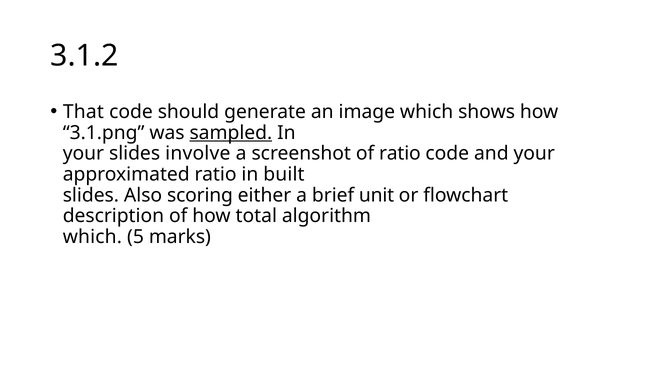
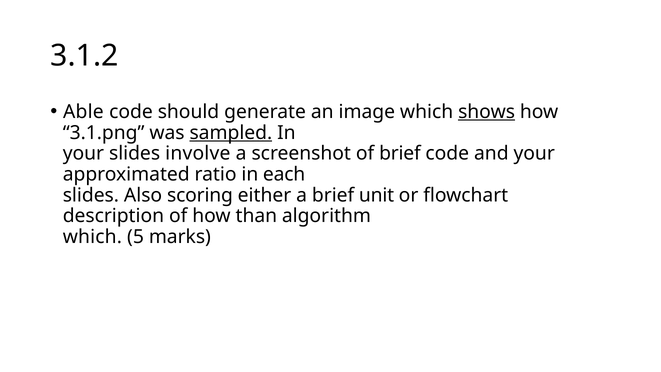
That: That -> Able (83, 112)
shows underline: none -> present (487, 112)
of ratio: ratio -> brief (400, 153)
built: built -> each (284, 174)
total: total -> than (256, 216)
